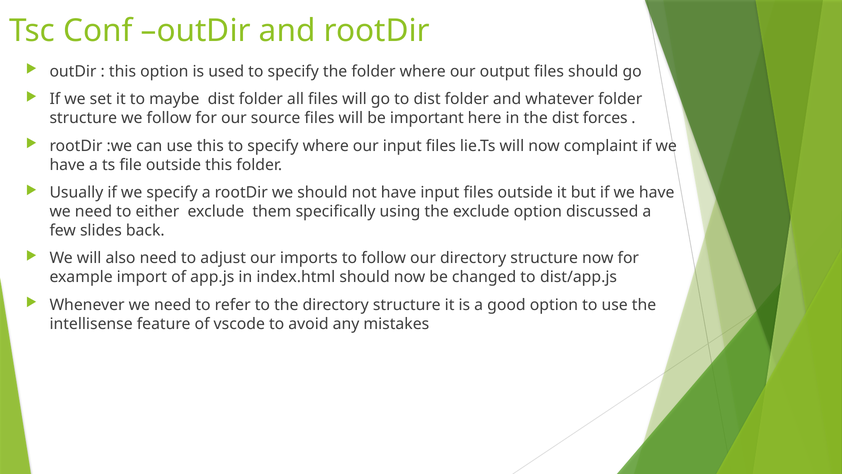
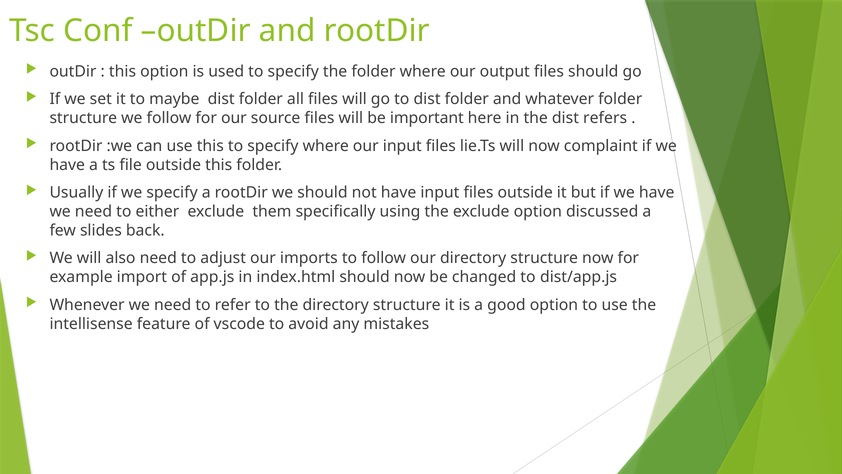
forces: forces -> refers (605, 118)
